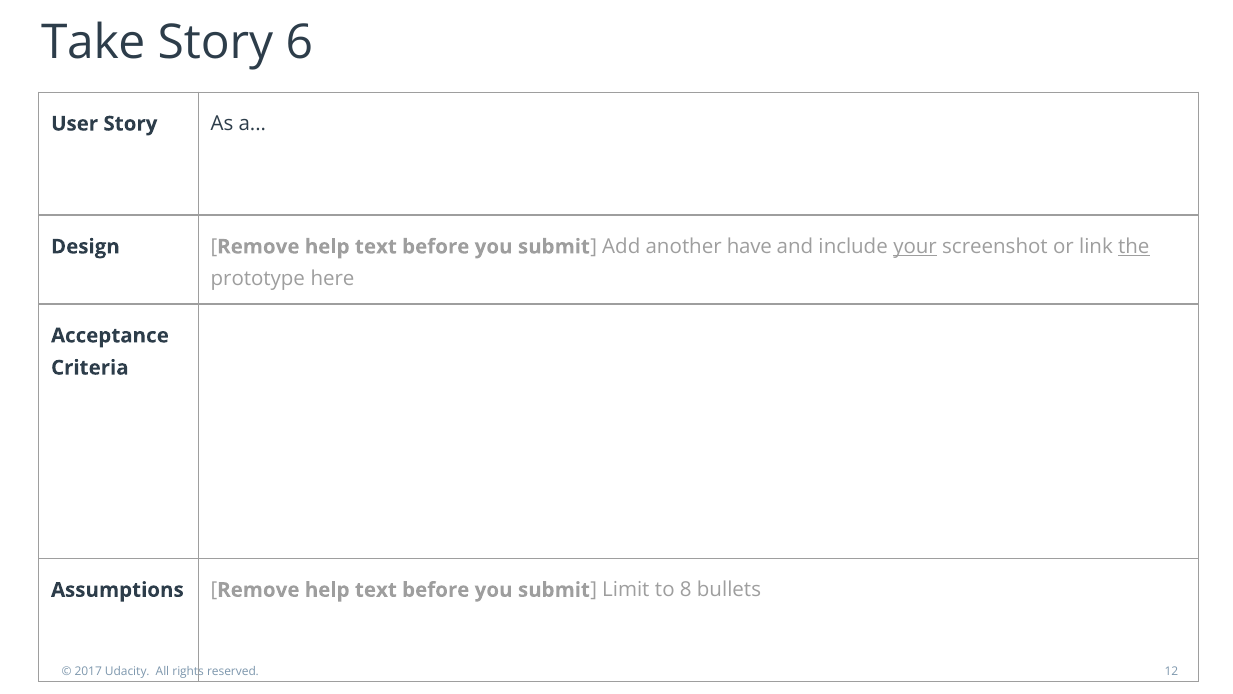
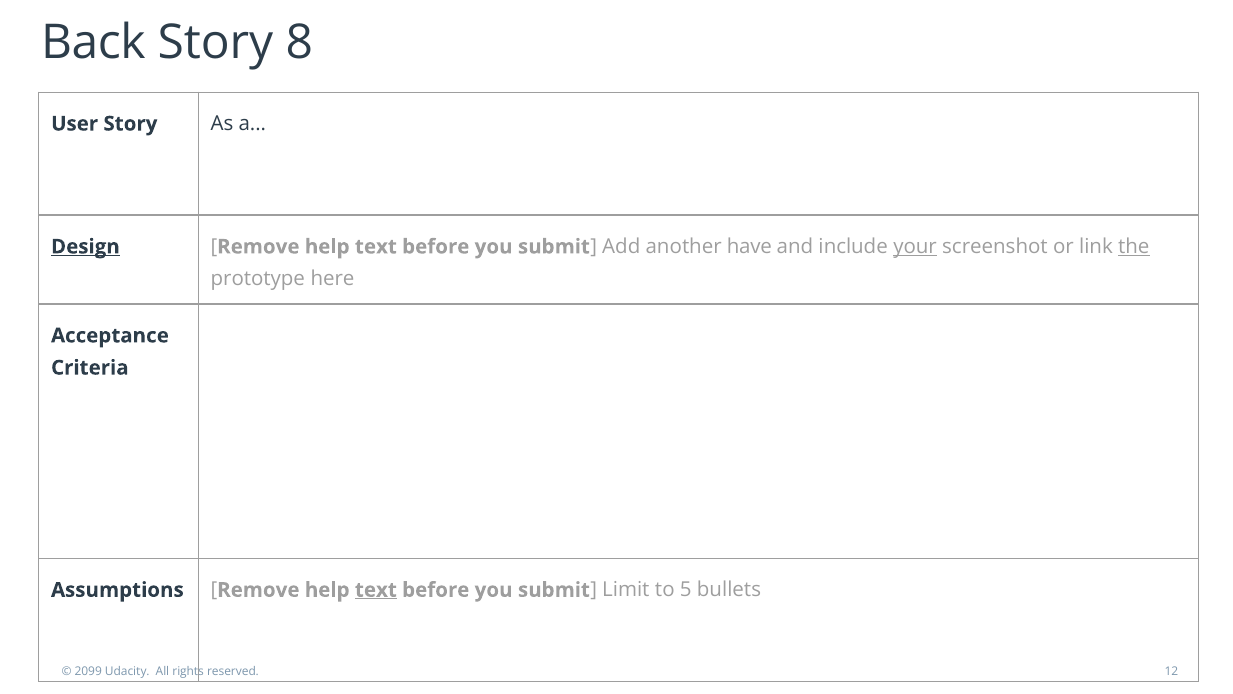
Take: Take -> Back (93, 42)
6: 6 -> 8 (299, 42)
Design underline: none -> present (85, 247)
text underline: none -> present (376, 590)
8: 8 -> 5 (686, 590)
2017: 2017 -> 2099 (88, 671)
